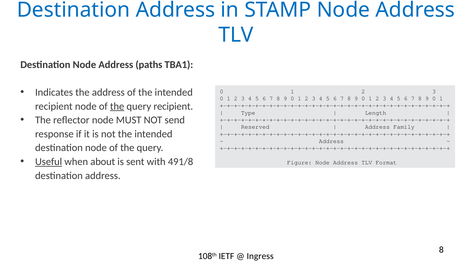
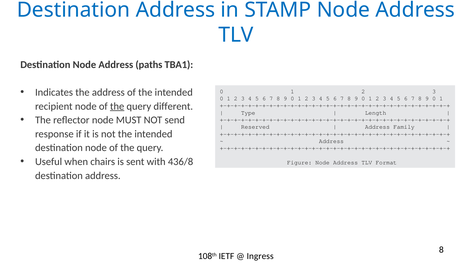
query recipient: recipient -> different (173, 106)
Useful underline: present -> none (49, 162)
about: about -> chairs (103, 162)
491/8: 491/8 -> 436/8 (181, 162)
